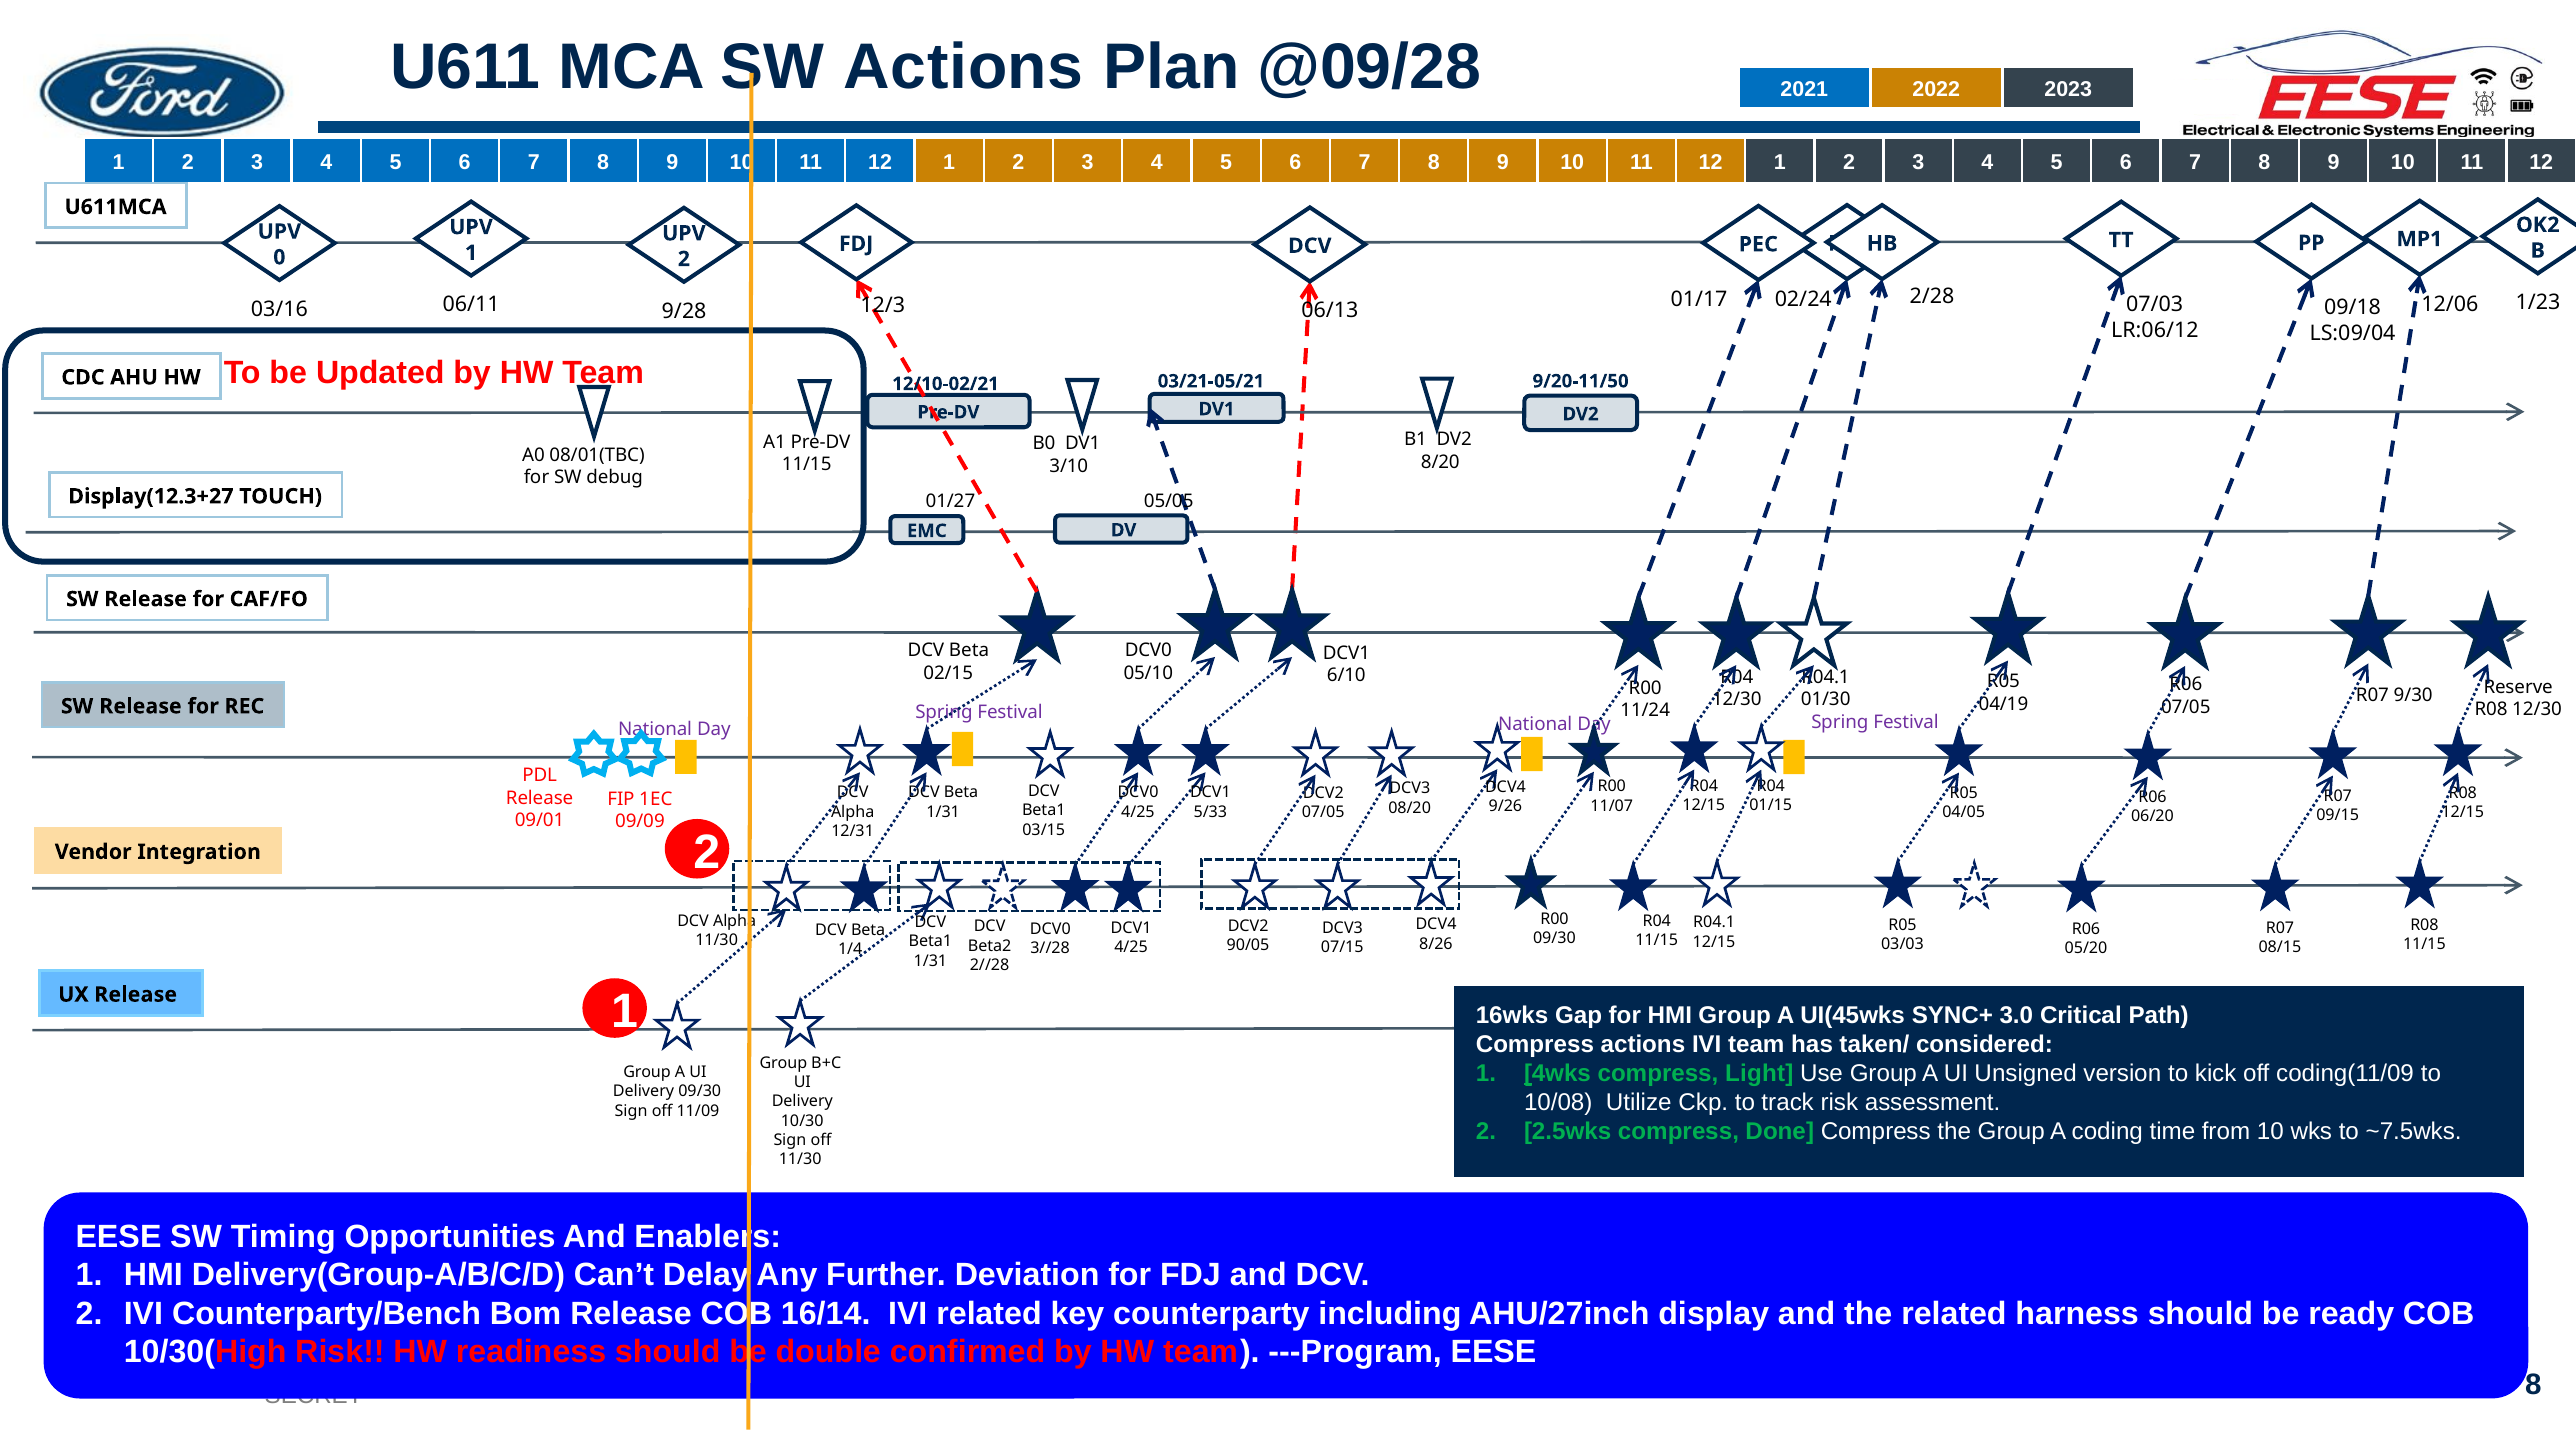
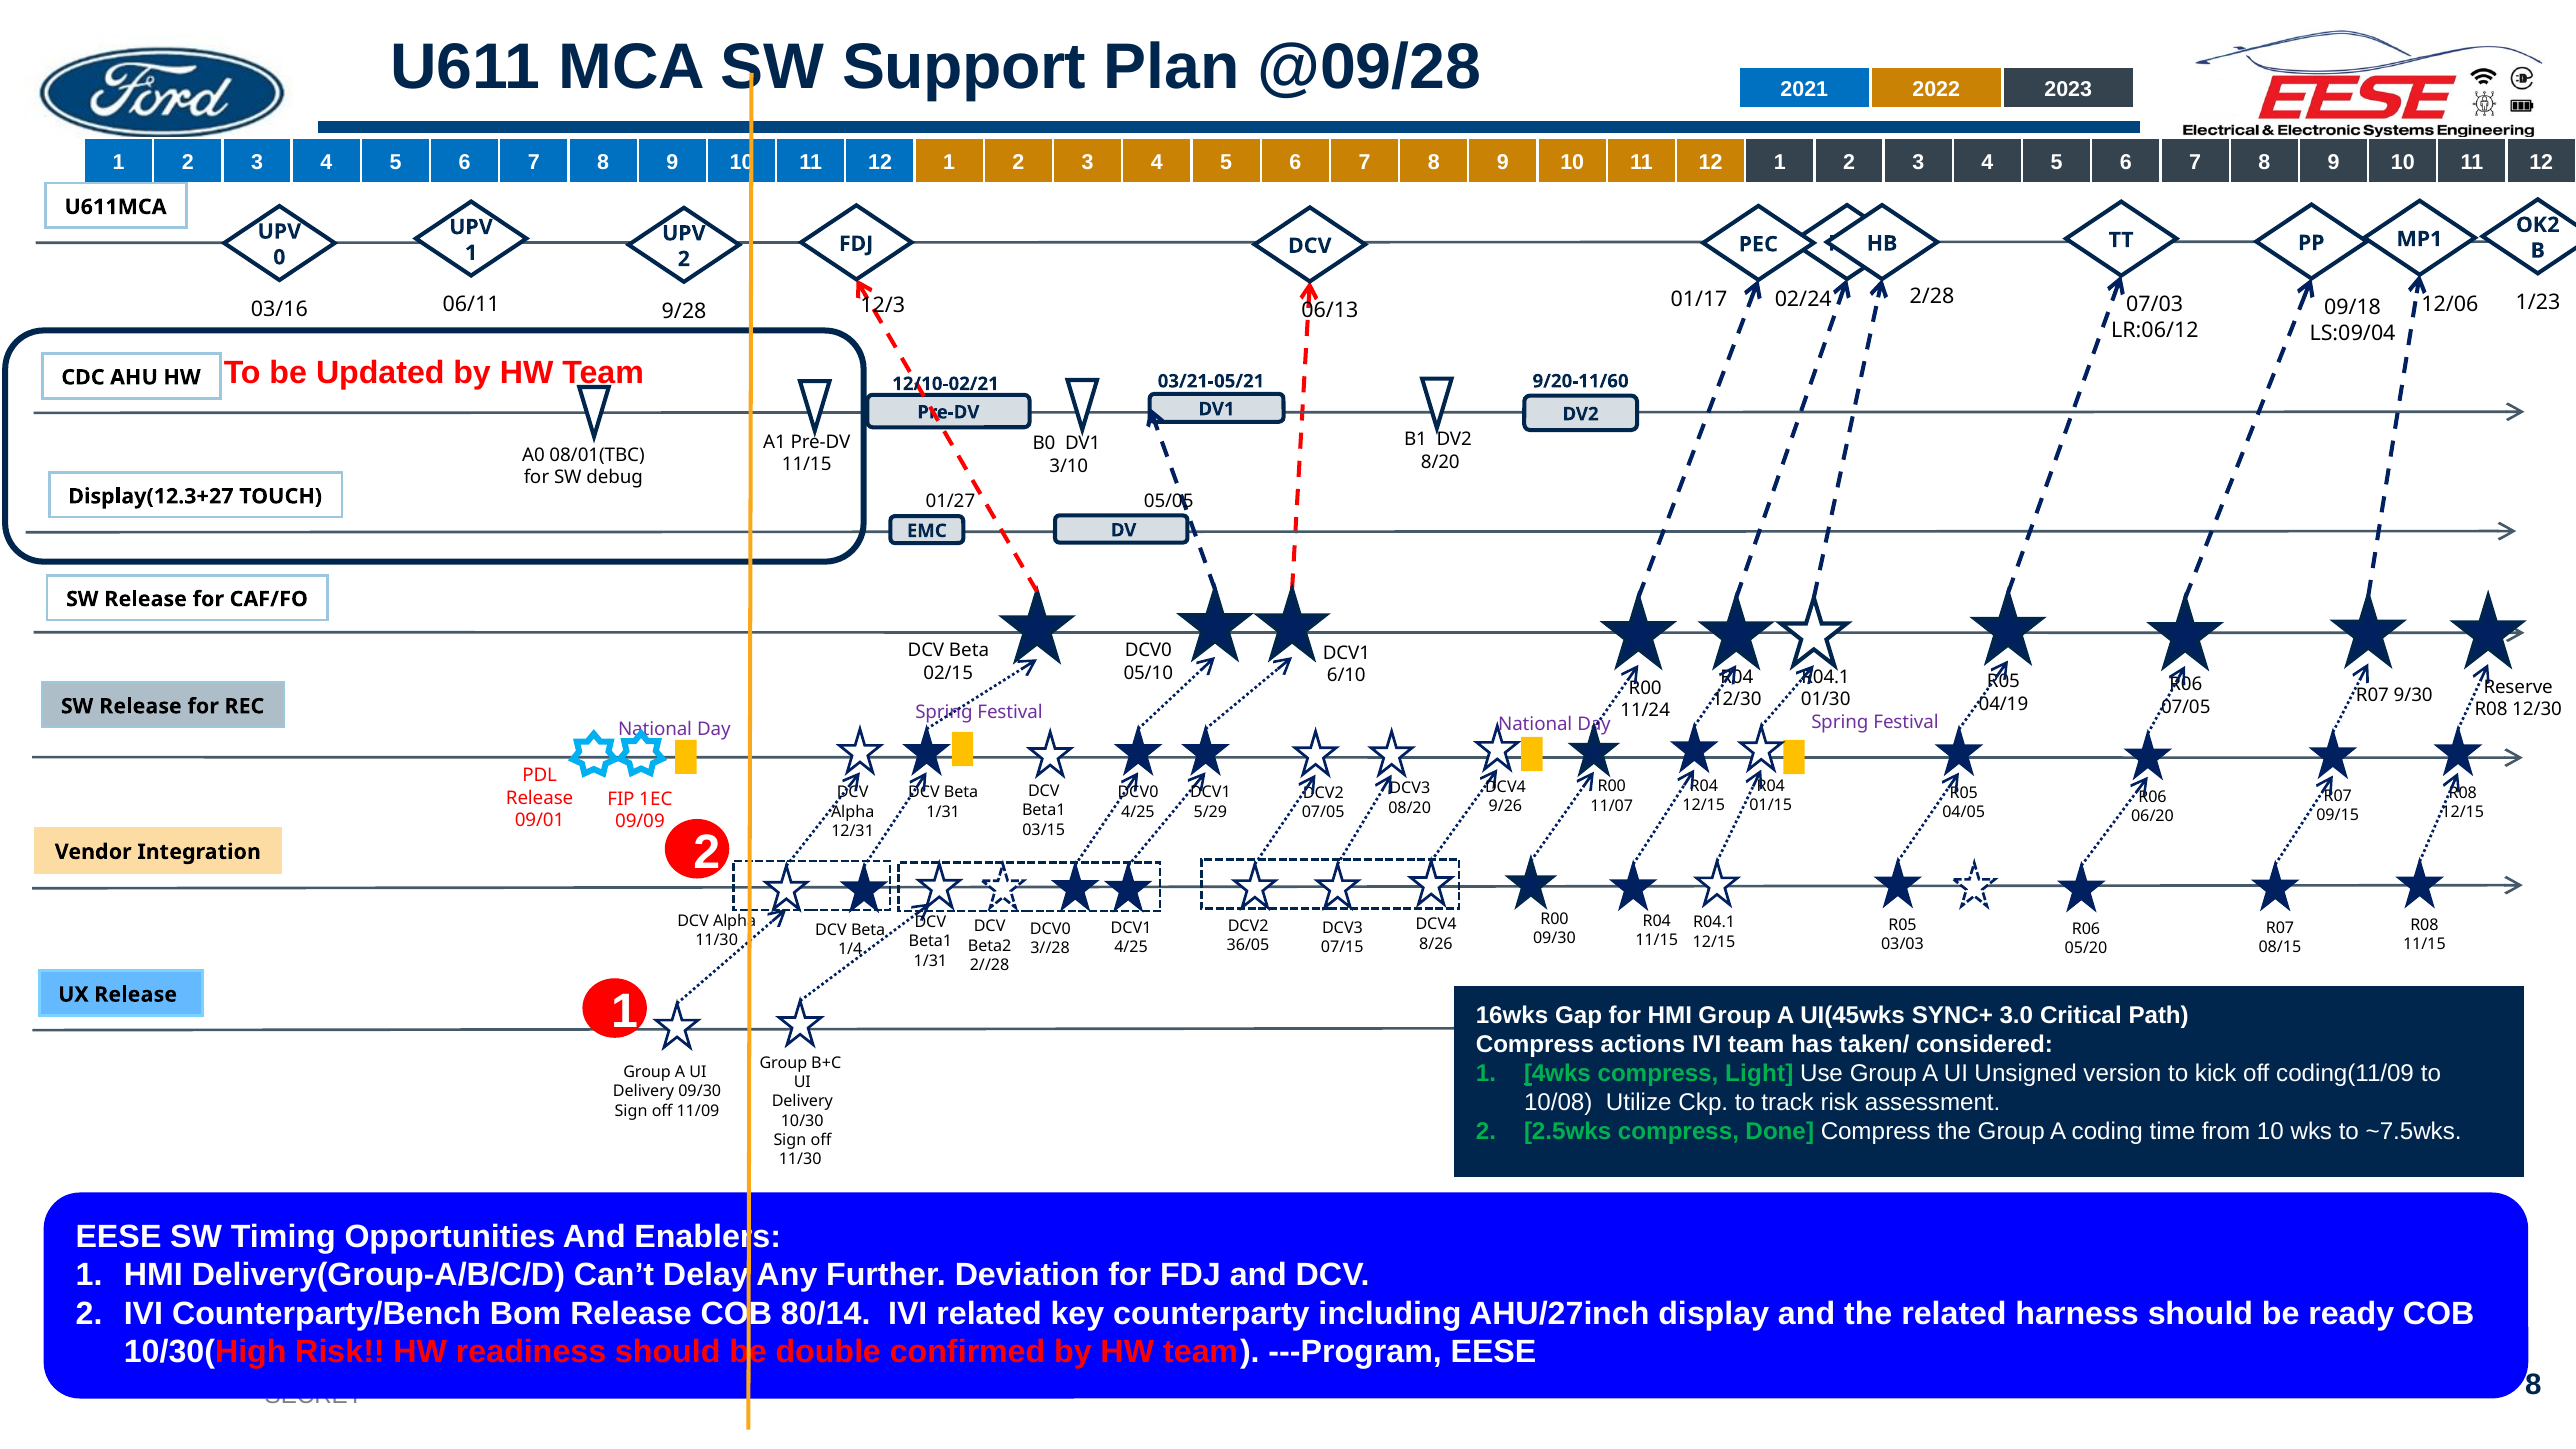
SW Actions: Actions -> Support (964, 68)
9/20-11/50: 9/20-11/50 -> 9/20-11/60 (1581, 381)
5/33: 5/33 -> 5/29 (1210, 812)
90/05: 90/05 -> 36/05 (1248, 945)
16/14: 16/14 -> 80/14 (826, 1314)
